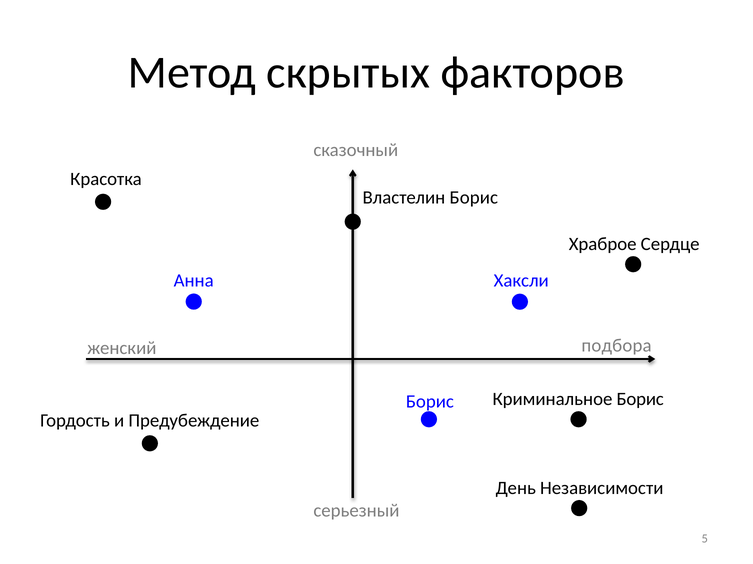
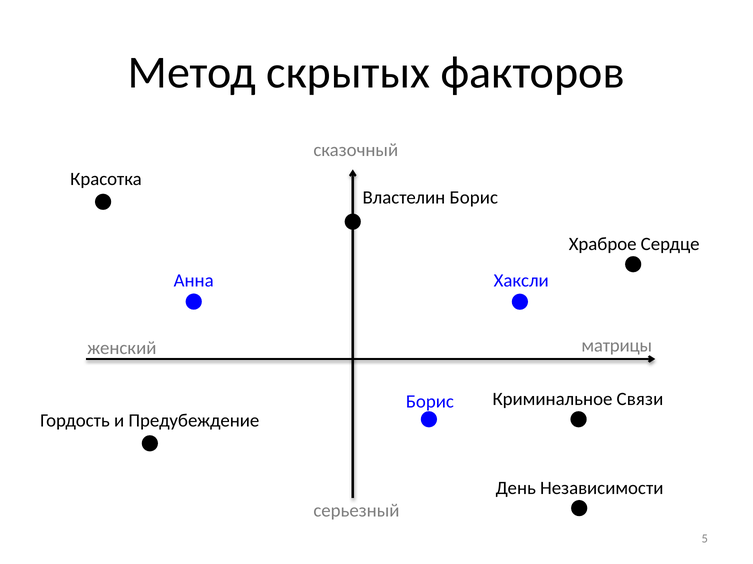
подбора: подбора -> матрицы (617, 346)
Криминальное Борис: Борис -> Связи (640, 399)
